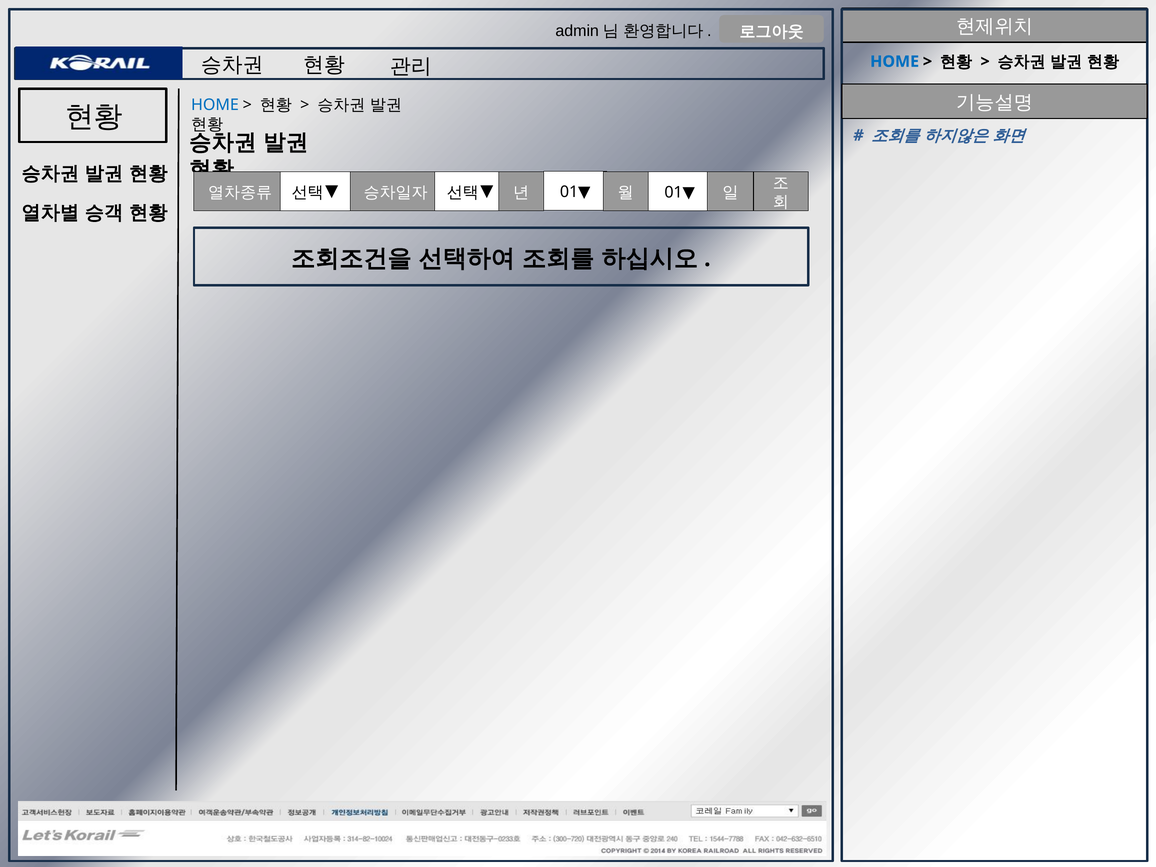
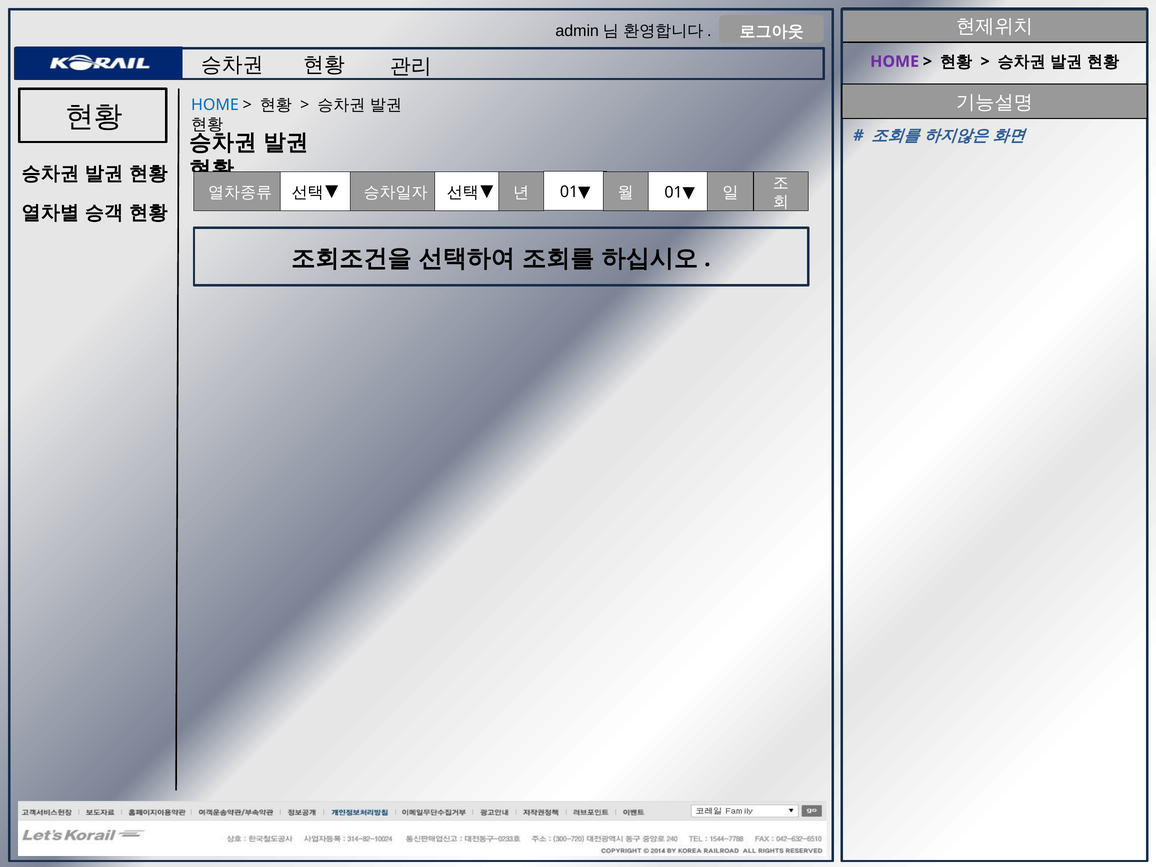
HOME colour: blue -> purple (895, 62)
